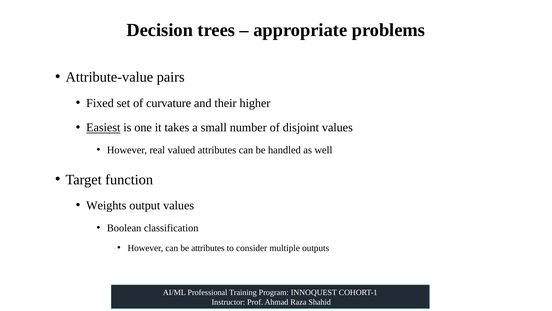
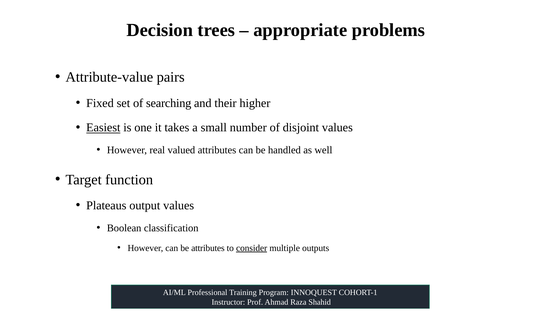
curvature: curvature -> searching (169, 103)
Weights: Weights -> Plateaus (106, 205)
consider underline: none -> present (252, 248)
